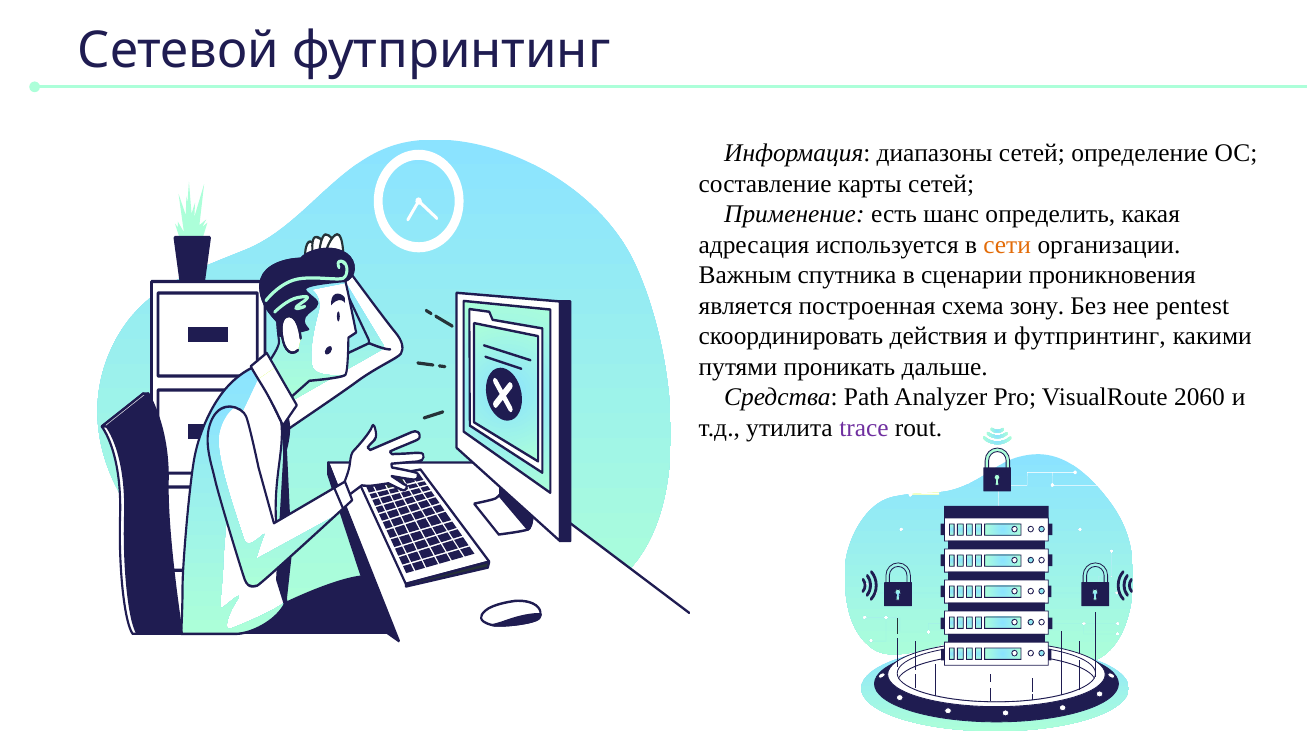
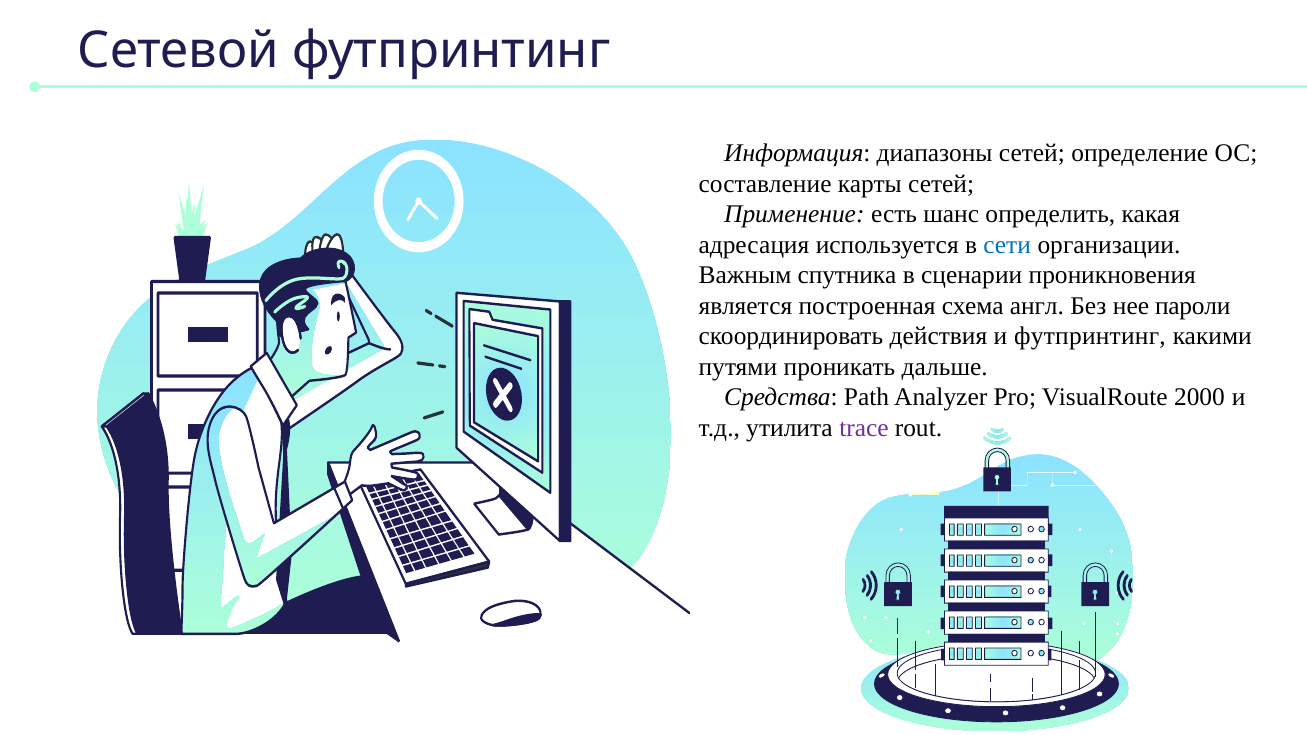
сети colour: orange -> blue (1007, 245)
зону: зону -> англ (1037, 306)
pentest: pentest -> пароли (1193, 306)
2060: 2060 -> 2000 (1199, 398)
